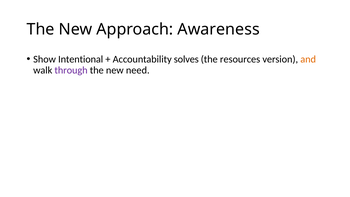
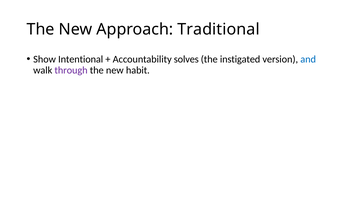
Awareness: Awareness -> Traditional (219, 29)
resources: resources -> instigated (240, 59)
and colour: orange -> blue (308, 59)
need: need -> habit (138, 70)
